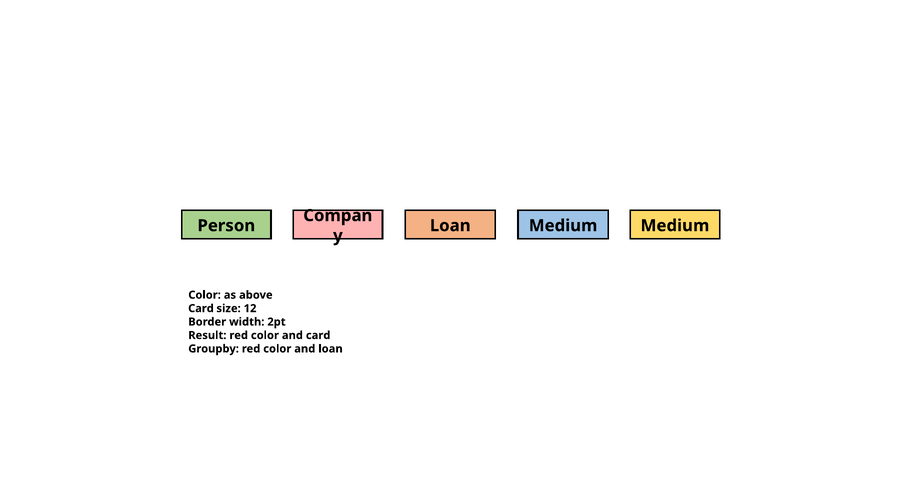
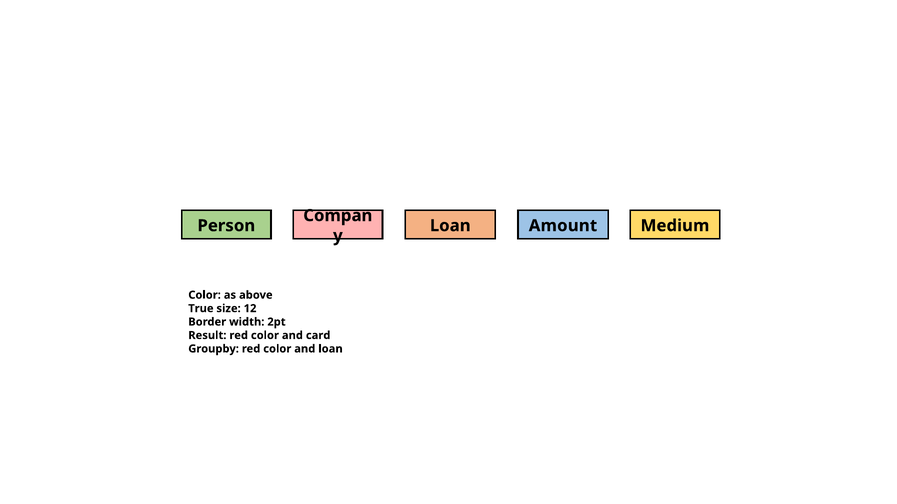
Medium: Medium -> Amount (563, 226)
Card: Card -> True (201, 309)
